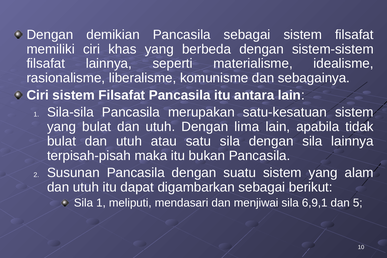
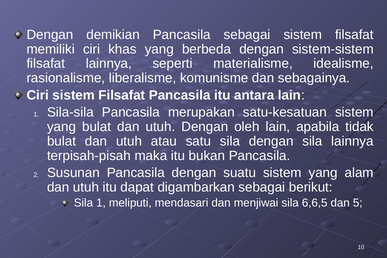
lima: lima -> oleh (247, 127)
6,9,1: 6,9,1 -> 6,6,5 (315, 203)
